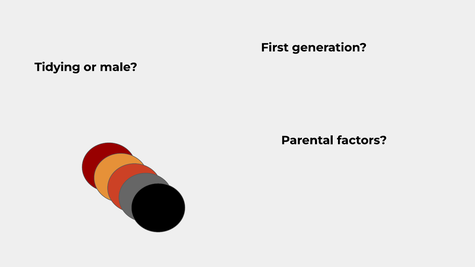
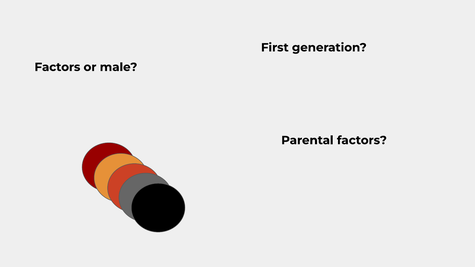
Tidying: Tidying -> Factors (57, 67)
